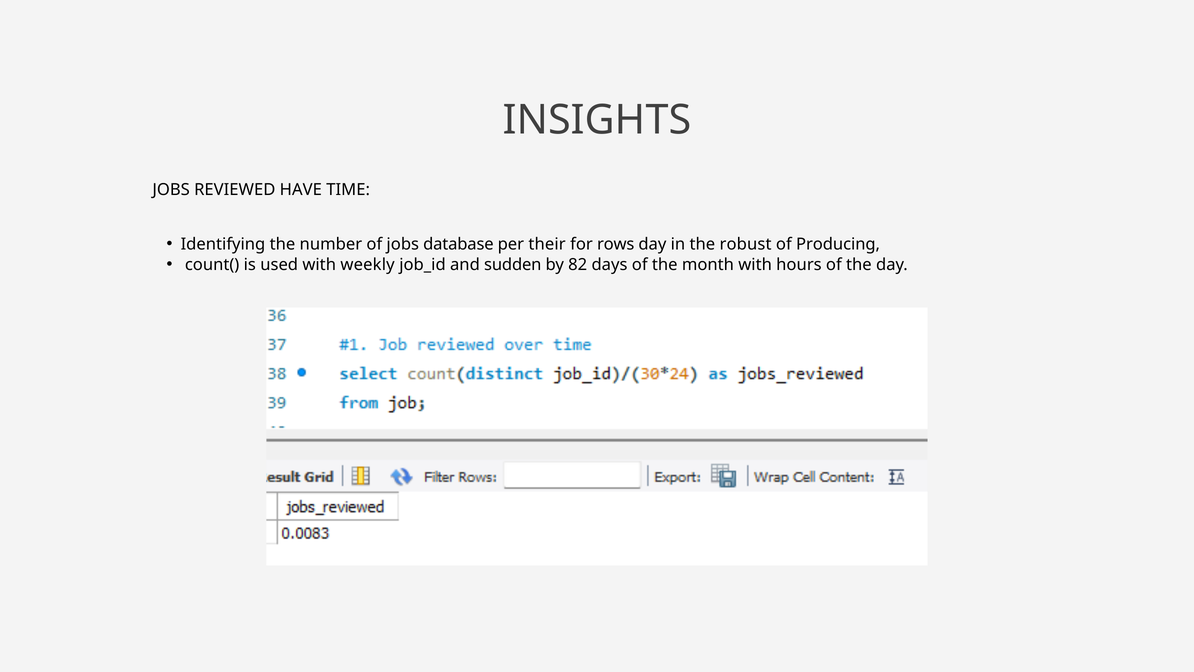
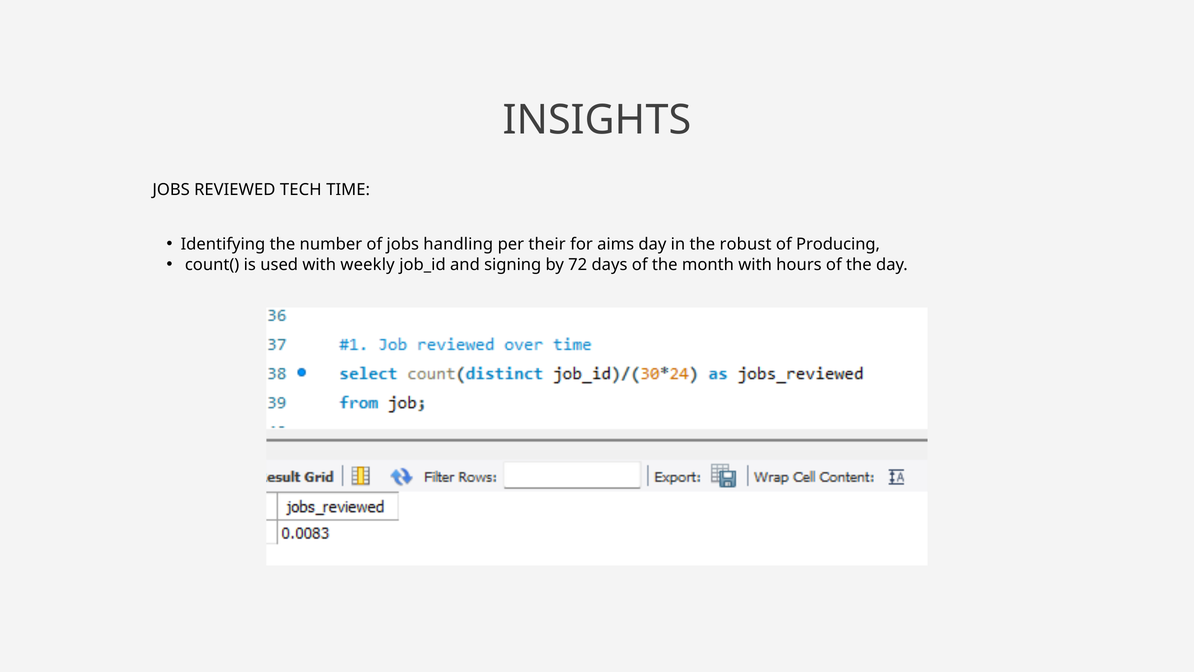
HAVE: HAVE -> TECH (301, 189)
database: database -> handling (458, 244)
rows: rows -> aims (616, 244)
sudden: sudden -> signing (513, 264)
82: 82 -> 72 (578, 264)
